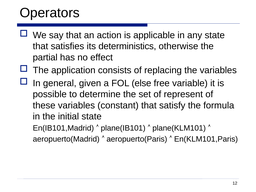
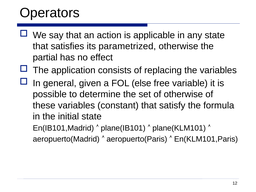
deterministics: deterministics -> parametrized (127, 46)
of represent: represent -> otherwise (183, 94)
